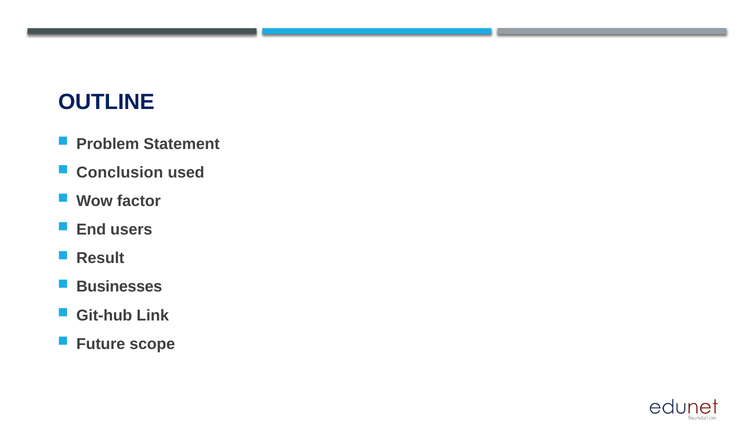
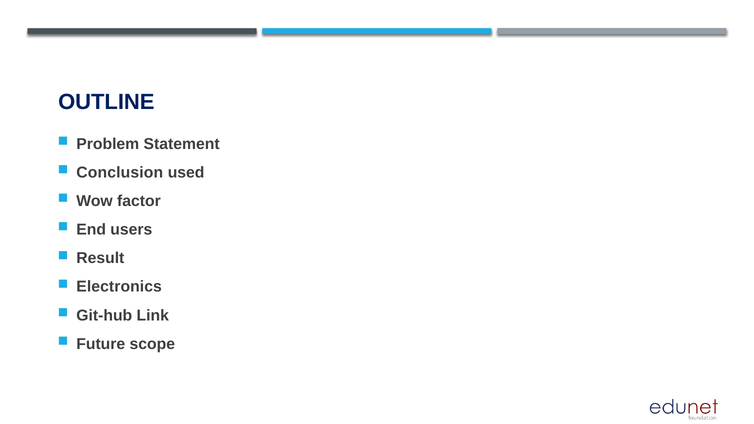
Businesses: Businesses -> Electronics (119, 287)
